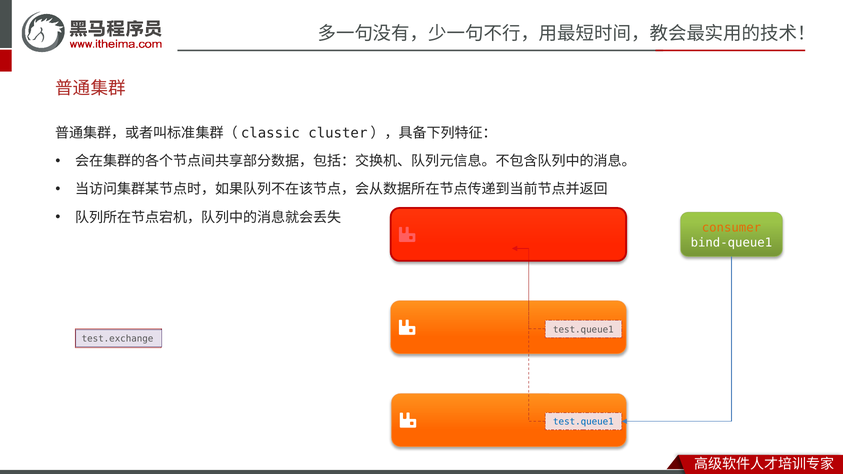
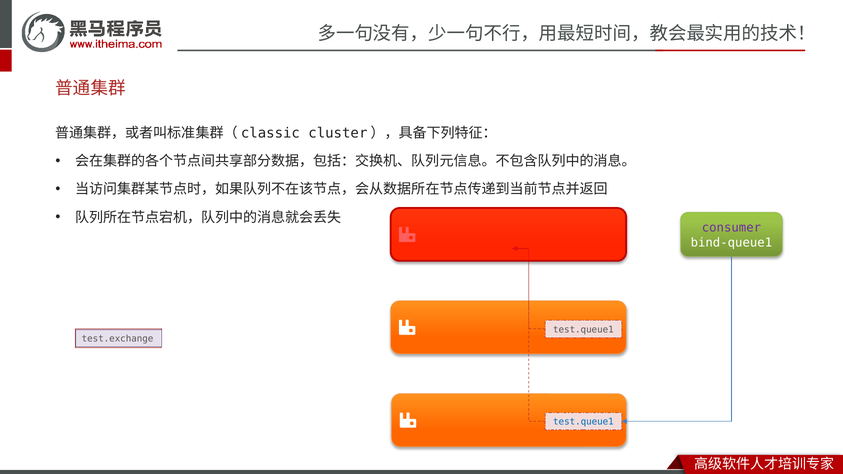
consumer colour: orange -> purple (731, 228)
